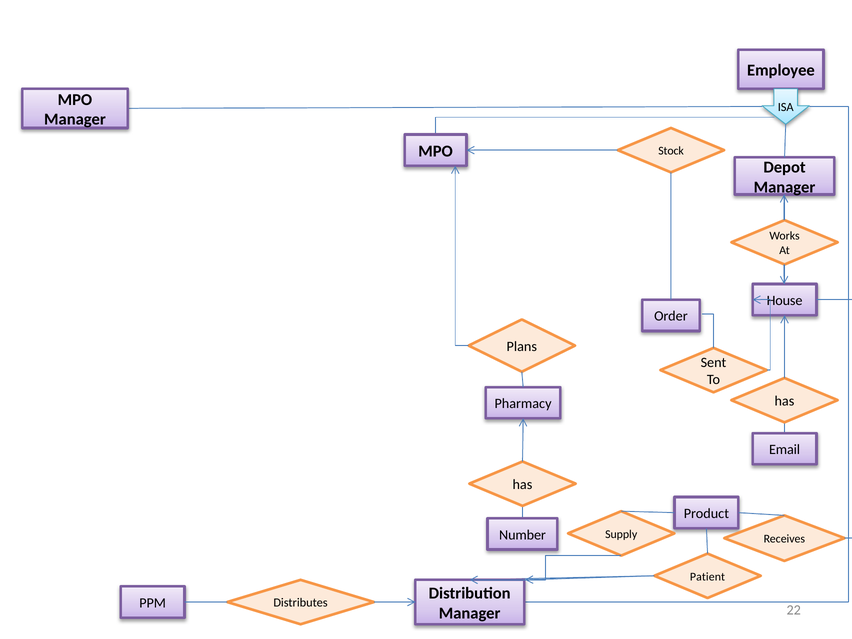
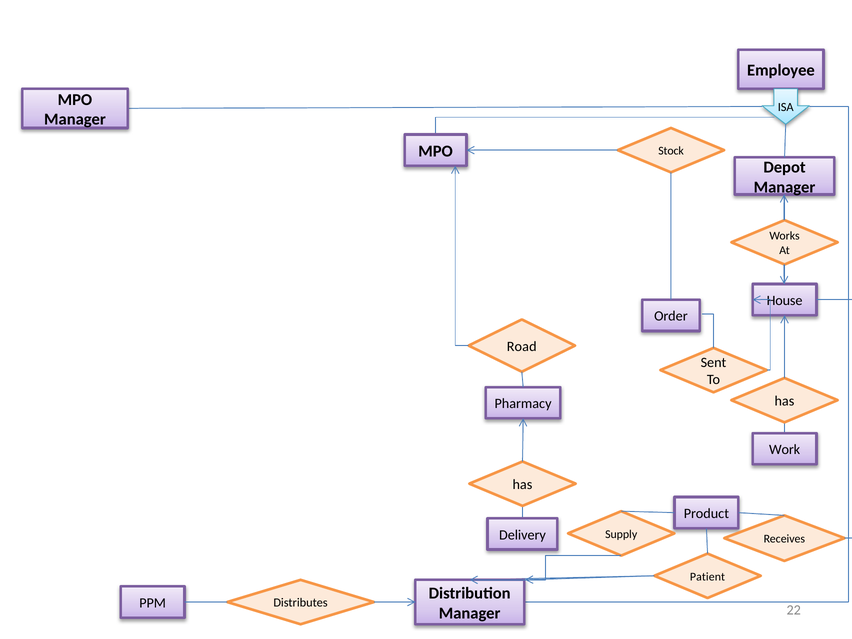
Plans: Plans -> Road (522, 347)
Email: Email -> Work (785, 450)
Number: Number -> Delivery (522, 535)
